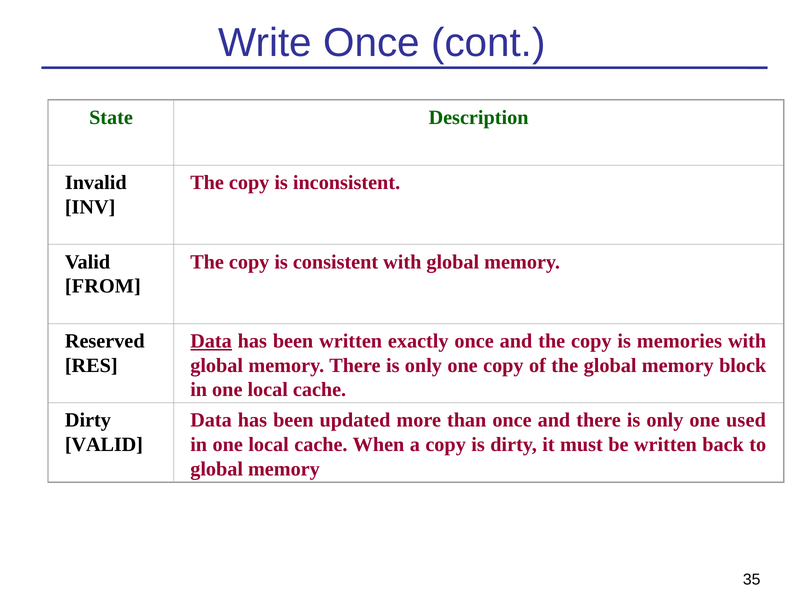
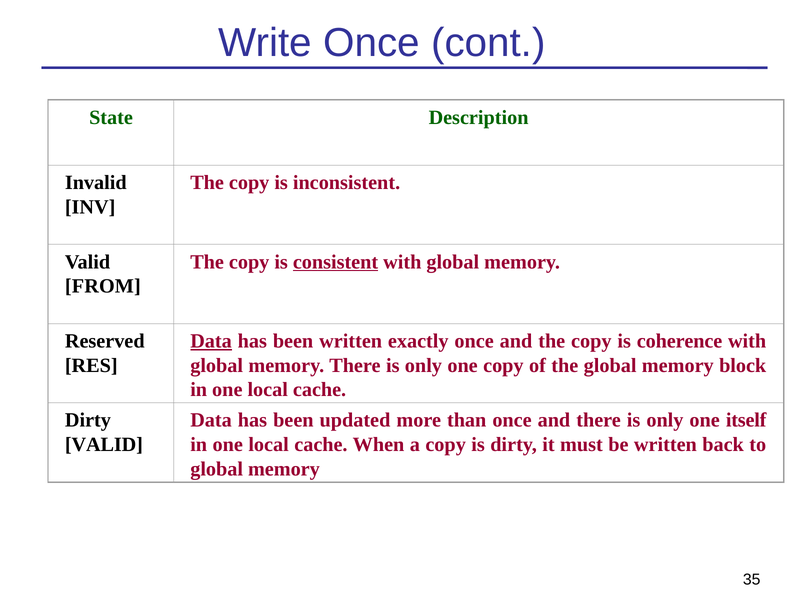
consistent underline: none -> present (336, 262)
memories: memories -> coherence (680, 341)
used: used -> itself (746, 420)
